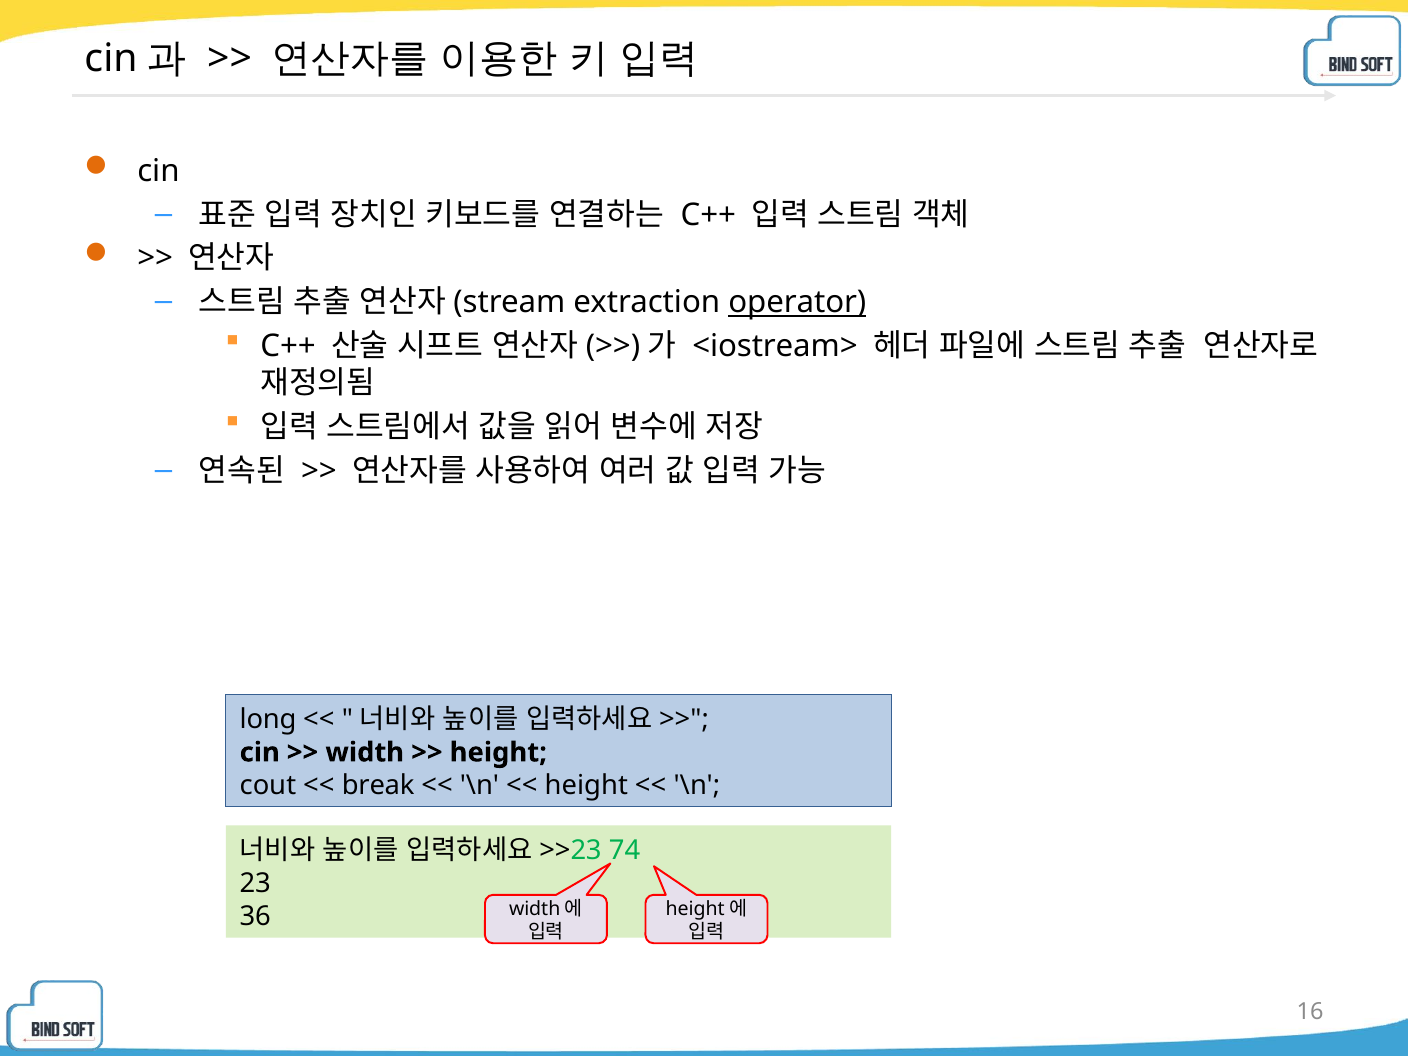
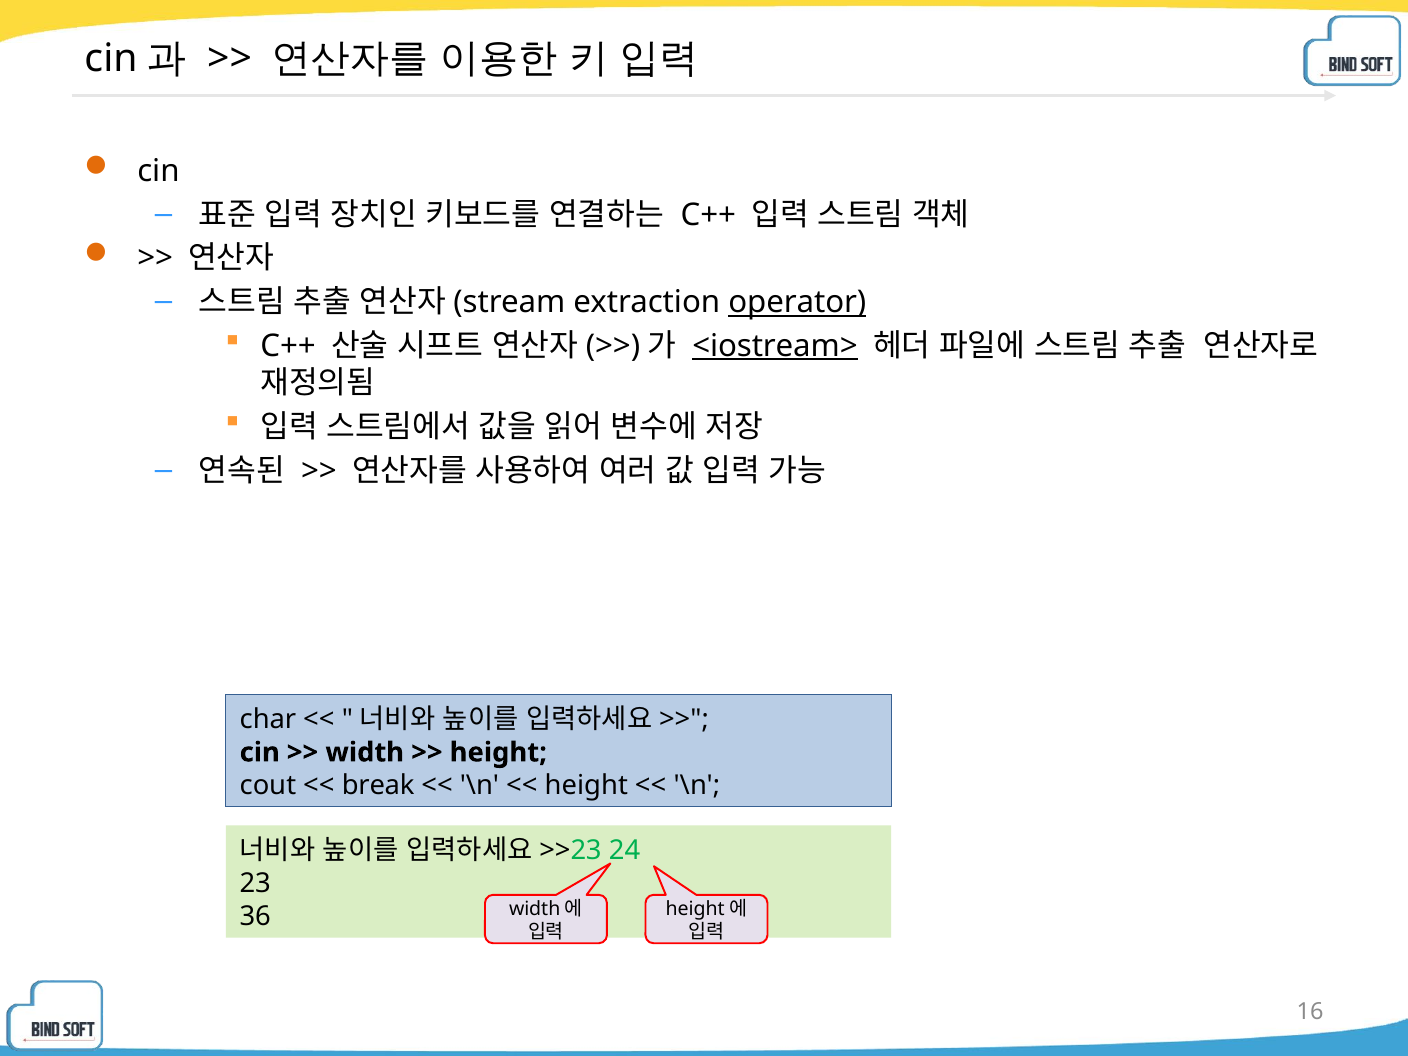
<iostream> underline: none -> present (775, 346)
long: long -> char (268, 720)
74: 74 -> 24 (625, 851)
